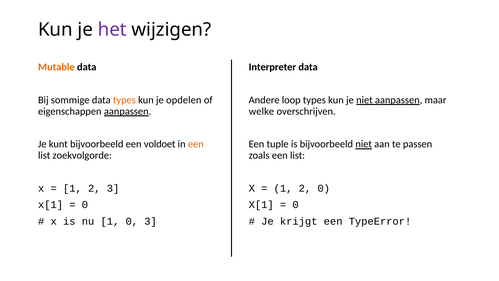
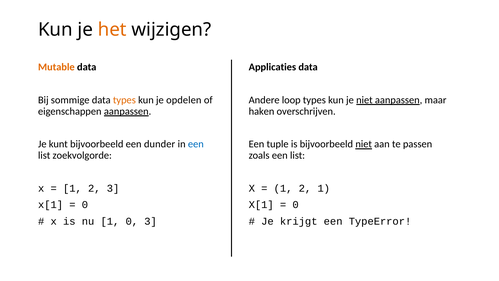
het colour: purple -> orange (112, 30)
Interpreter: Interpreter -> Applicaties (272, 67)
welke: welke -> haken (262, 111)
voldoet: voldoet -> dunder (160, 144)
een colour: orange -> blue (196, 144)
2 0: 0 -> 1 (324, 188)
